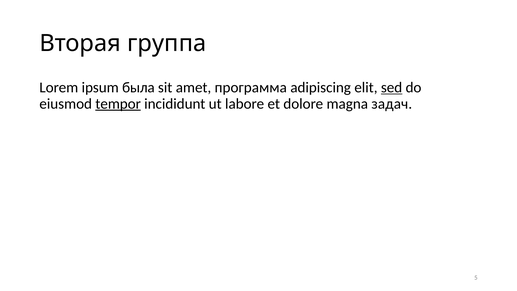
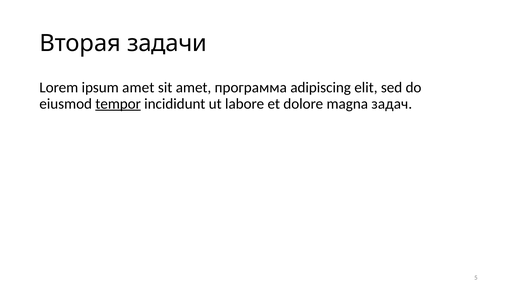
группа: группа -> задачи (167, 43)
ipsum была: была -> amet (138, 87)
sed underline: present -> none (392, 87)
